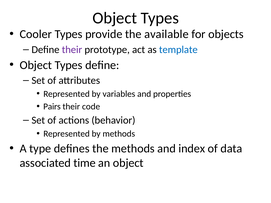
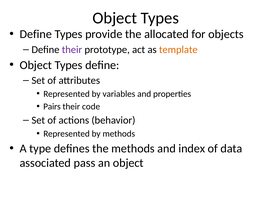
Cooler: Cooler -> Define (36, 34)
available: available -> allocated (167, 34)
template colour: blue -> orange (178, 50)
time: time -> pass (85, 163)
